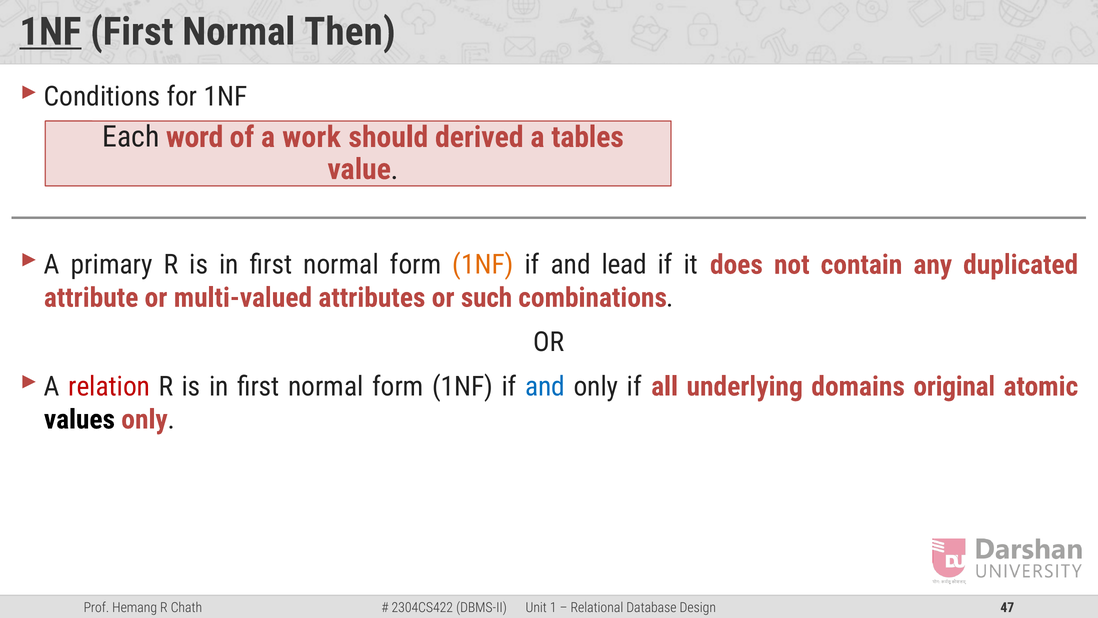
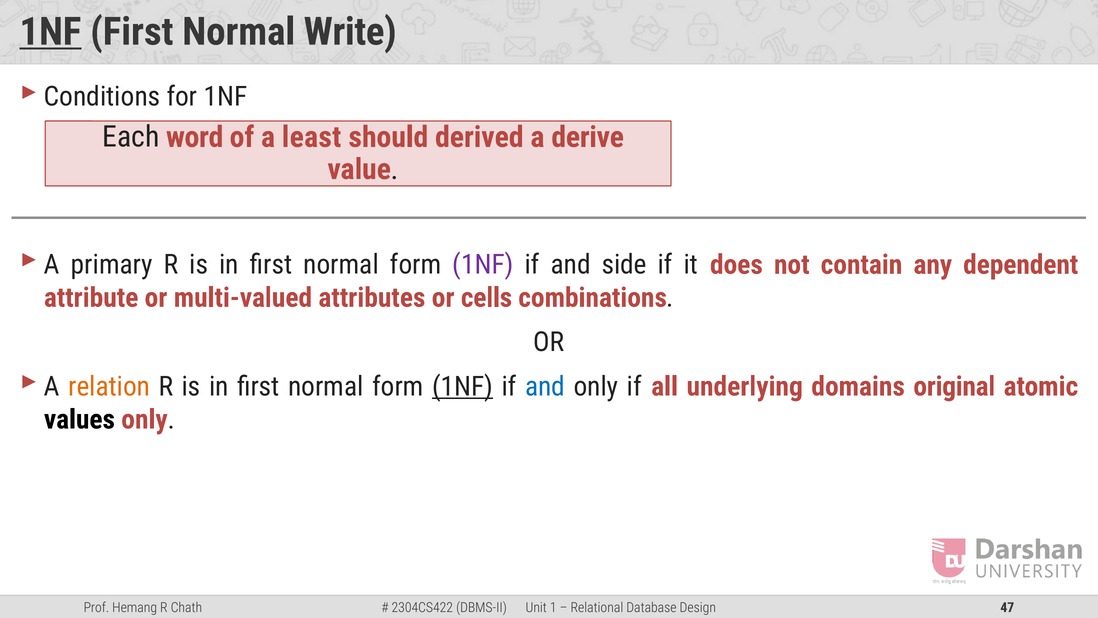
Then: Then -> Write (350, 32)
work: work -> least (312, 137)
tables: tables -> derive (588, 137)
1NF colour: orange -> purple (483, 265)
lead: lead -> side (624, 265)
duplicated: duplicated -> dependent (1021, 265)
such: such -> cells (486, 298)
relation colour: red -> orange (109, 386)
1NF underline: none -> present (463, 386)
